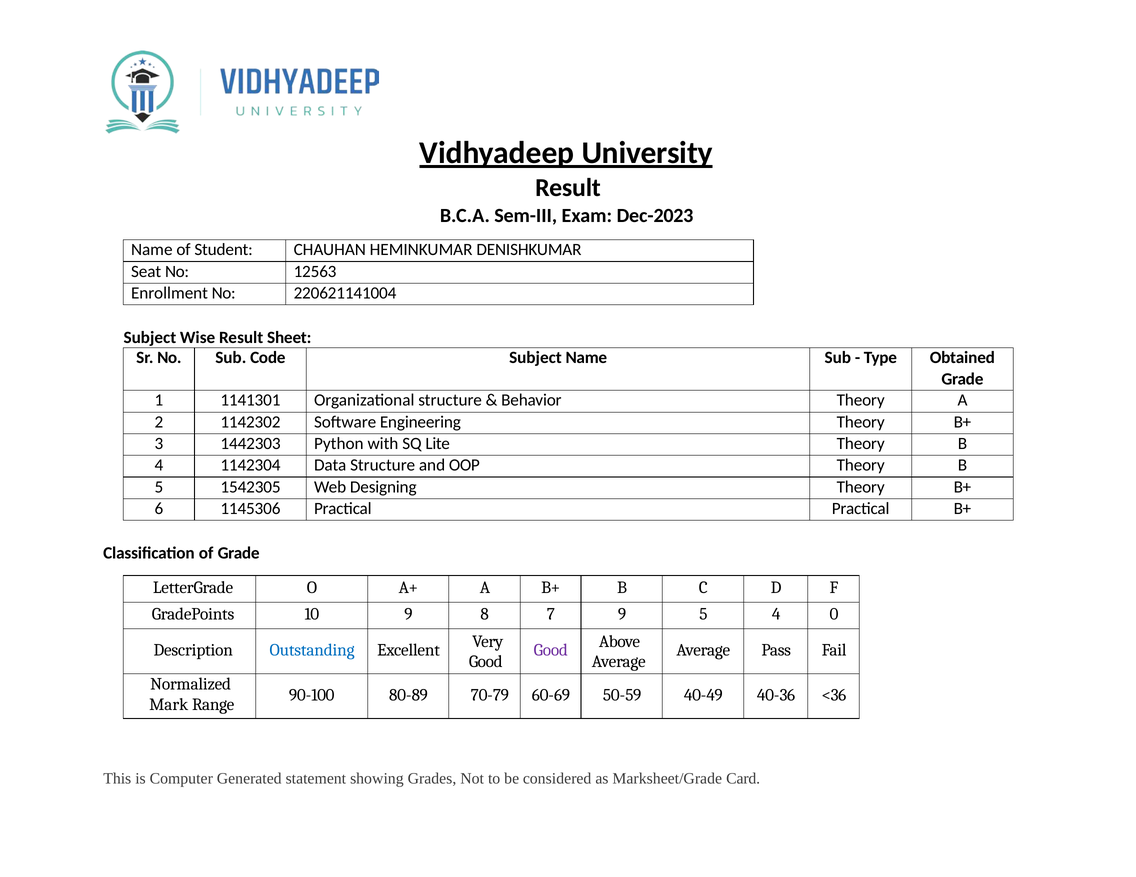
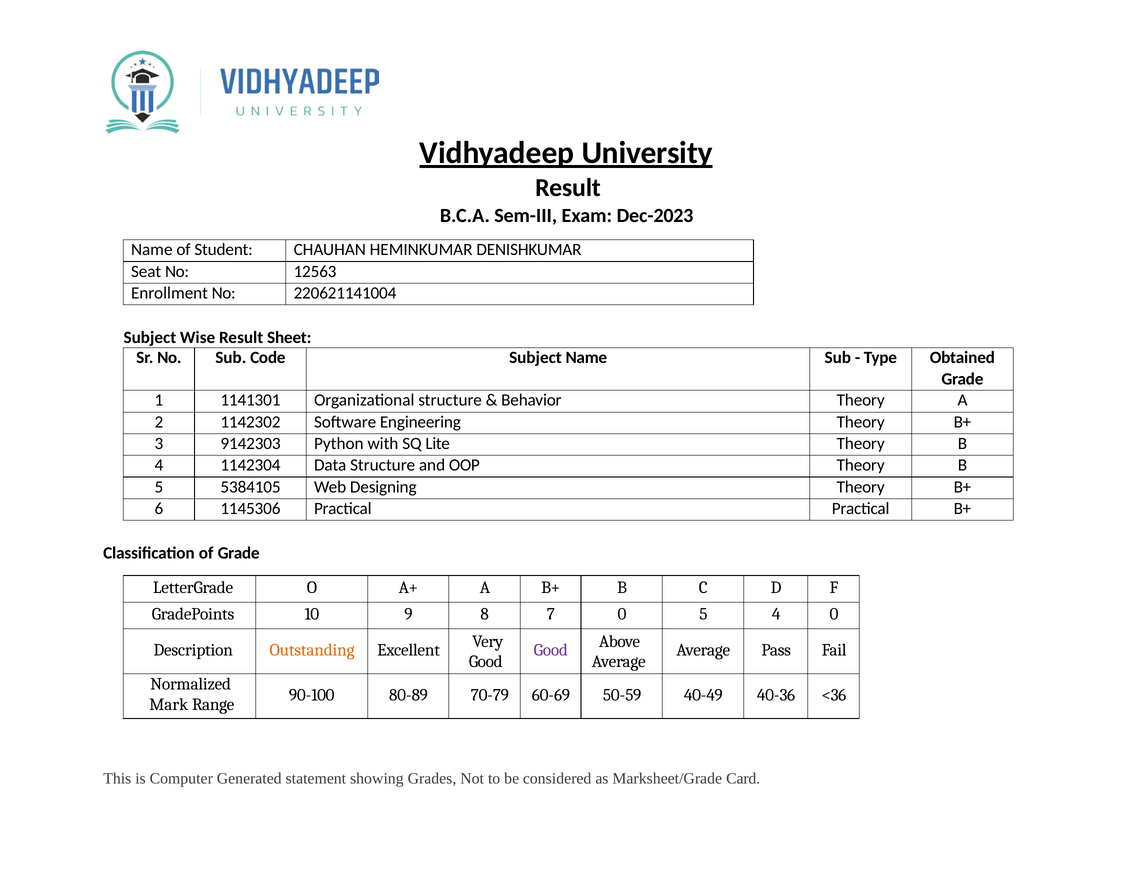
1442303: 1442303 -> 9142303 (251, 444)
1542305: 1542305 -> 5384105 (251, 487)
7 9: 9 -> 0 (622, 615)
Outstanding colour: blue -> orange (312, 651)
